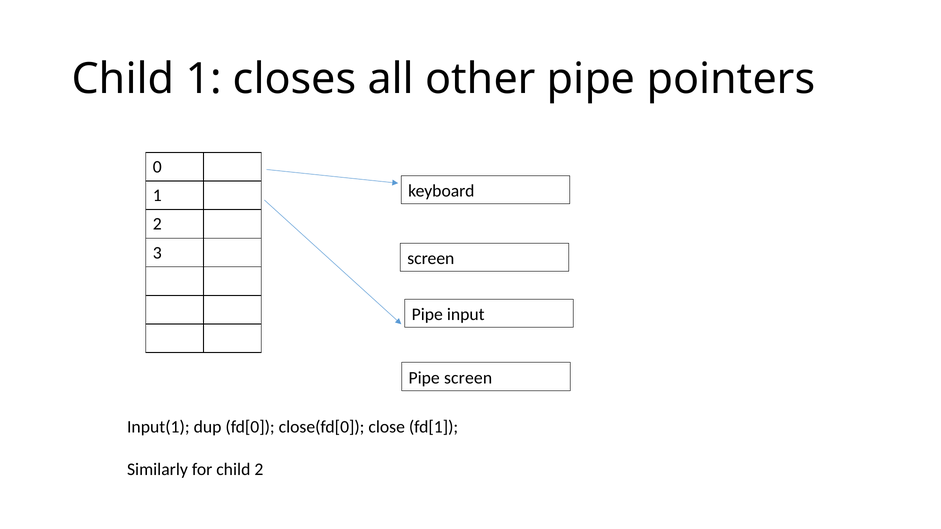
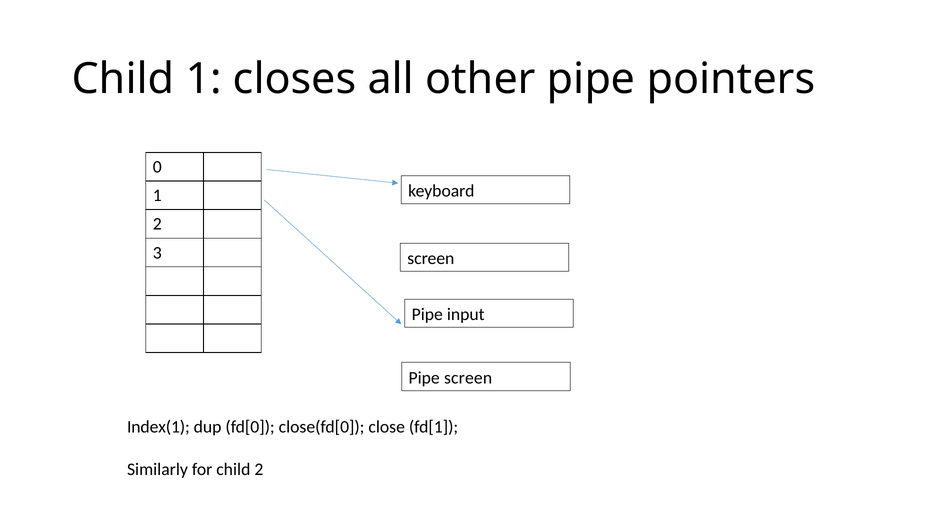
Input(1: Input(1 -> Index(1 (158, 427)
